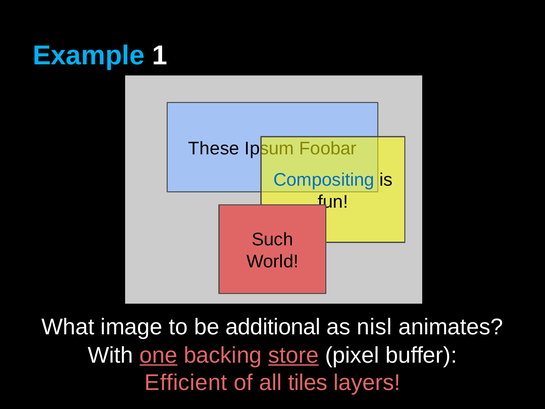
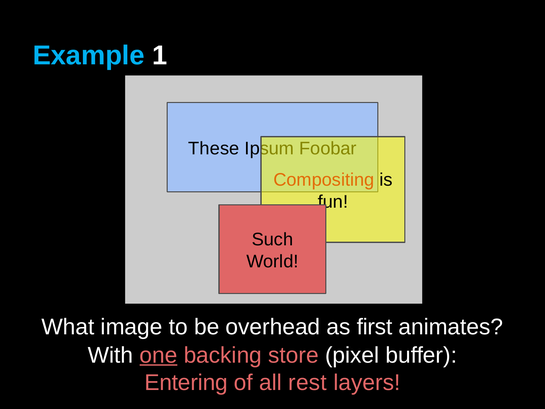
Compositing colour: blue -> orange (324, 180)
additional: additional -> overhead (273, 327)
nisl: nisl -> first (375, 327)
store underline: present -> none (293, 355)
Efficient: Efficient -> Entering (186, 382)
tiles: tiles -> rest (308, 382)
